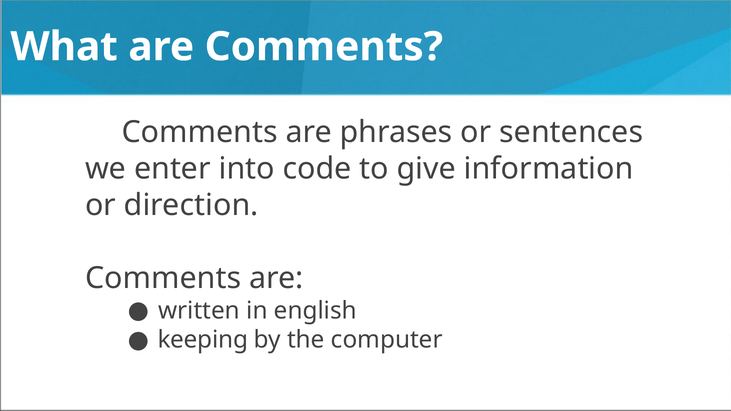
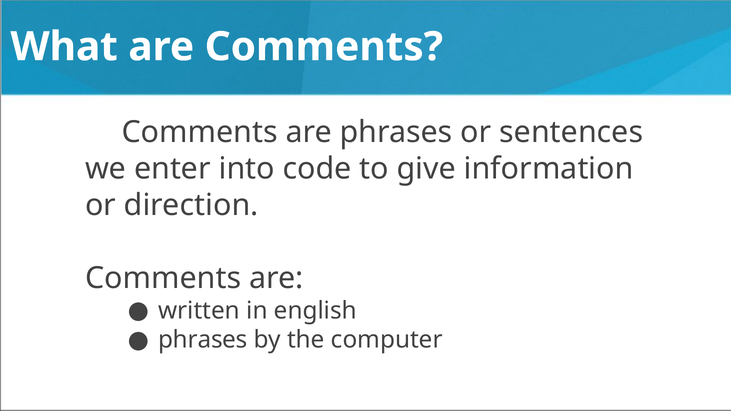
keeping: keeping -> phrases (203, 340)
